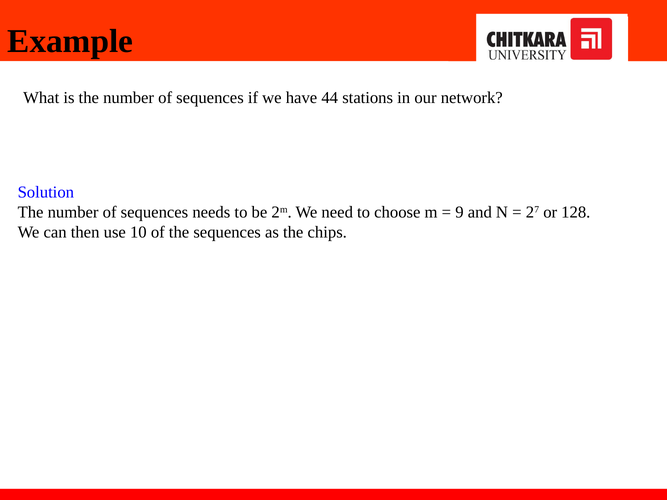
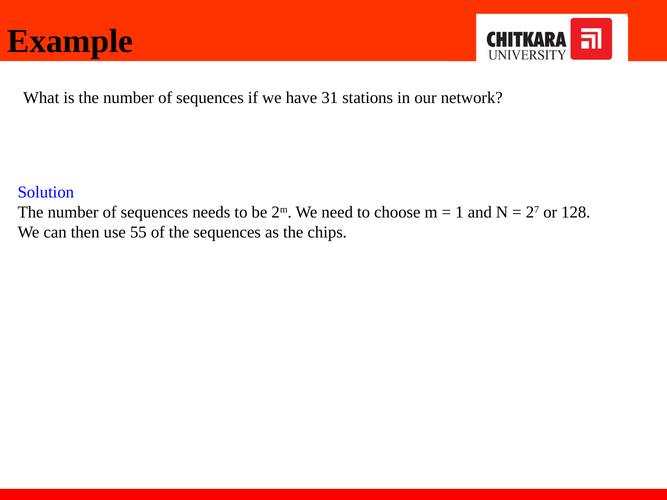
44: 44 -> 31 (330, 98)
9: 9 -> 1 (460, 212)
10: 10 -> 55 (138, 232)
